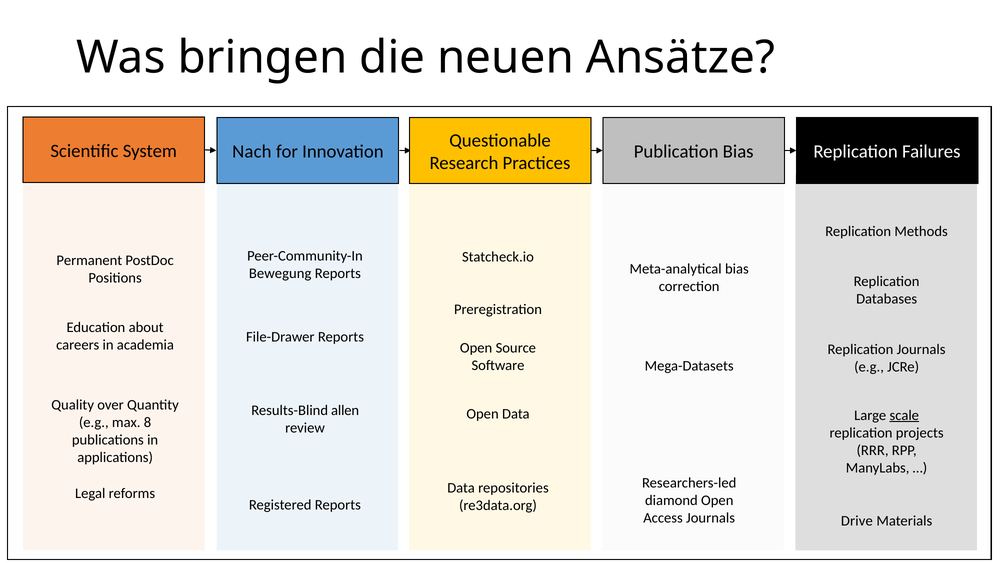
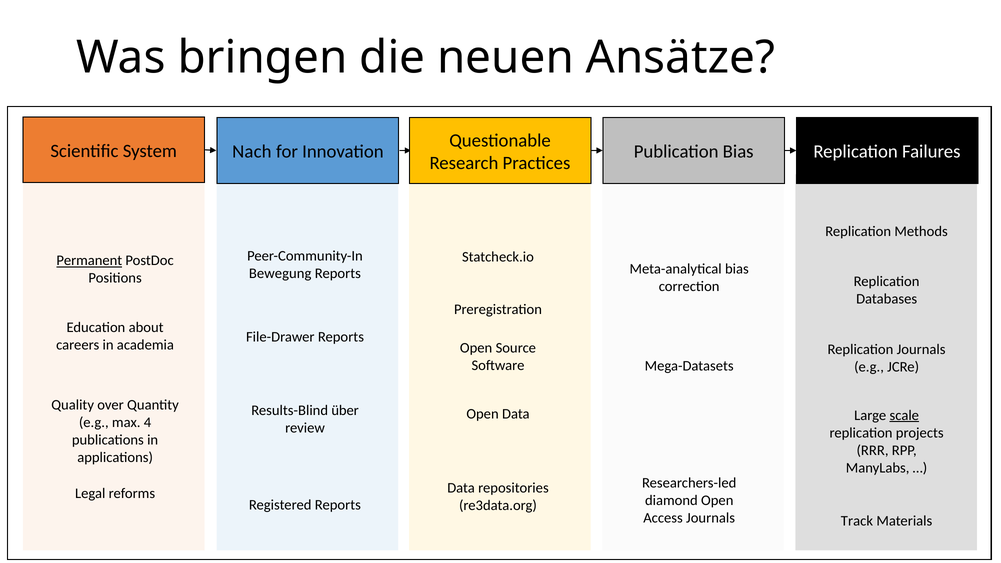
Permanent underline: none -> present (89, 261)
allen: allen -> über (345, 410)
8: 8 -> 4 (147, 422)
Drive: Drive -> Track (857, 521)
